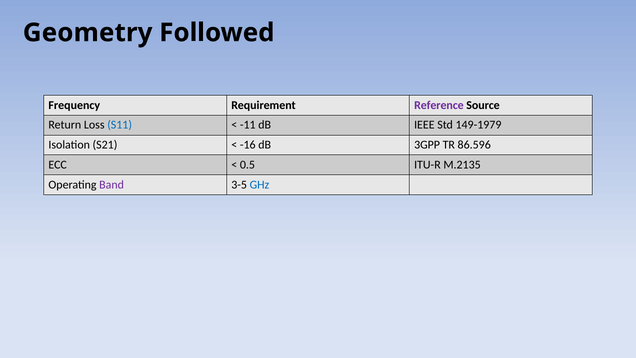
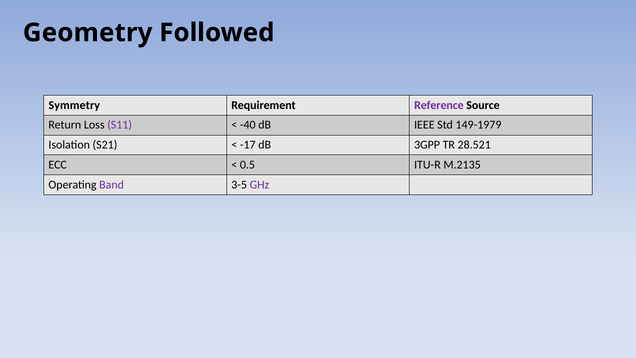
Frequency: Frequency -> Symmetry (74, 105)
S11 colour: blue -> purple (120, 125)
-11: -11 -> -40 (248, 125)
-16: -16 -> -17 (248, 145)
86.596: 86.596 -> 28.521 (474, 145)
GHz colour: blue -> purple (259, 185)
